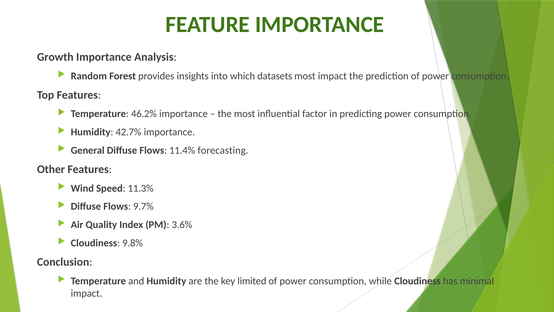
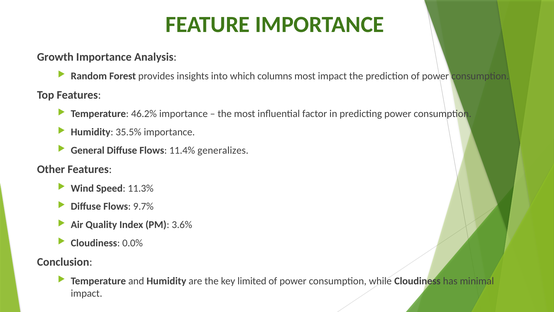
datasets: datasets -> columns (275, 76)
42.7%: 42.7% -> 35.5% (129, 132)
forecasting: forecasting -> generalizes (223, 150)
9.8%: 9.8% -> 0.0% (133, 243)
